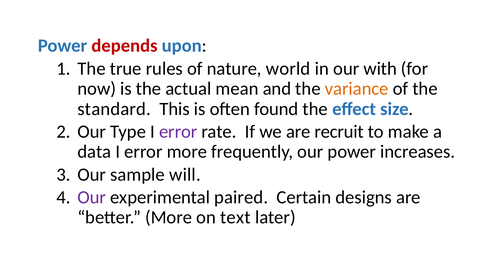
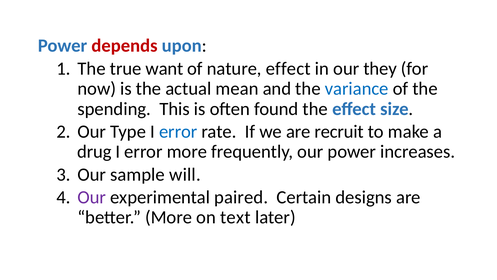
rules: rules -> want (164, 68)
nature world: world -> effect (288, 68)
with: with -> they (380, 68)
variance colour: orange -> blue (357, 89)
standard: standard -> spending (114, 109)
error colour: purple -> blue (178, 131)
data: data -> drug (94, 152)
